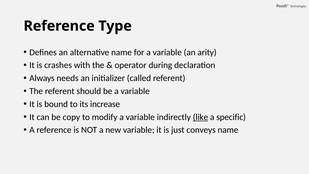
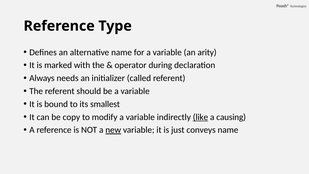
crashes: crashes -> marked (58, 65)
increase: increase -> smallest (105, 104)
specific: specific -> causing (231, 117)
new underline: none -> present (113, 130)
